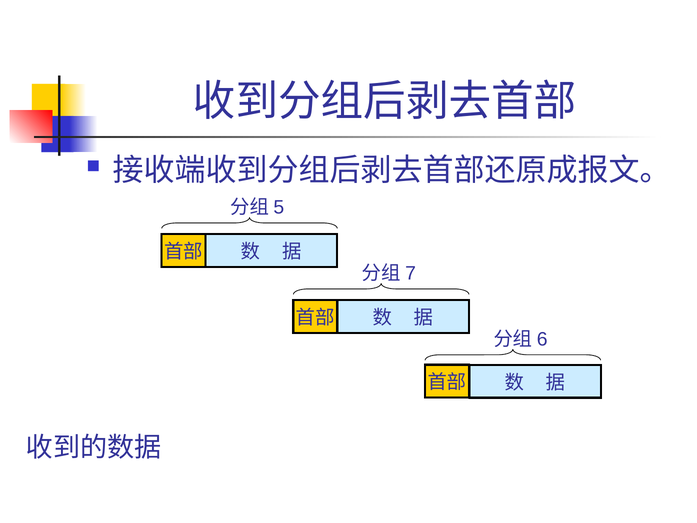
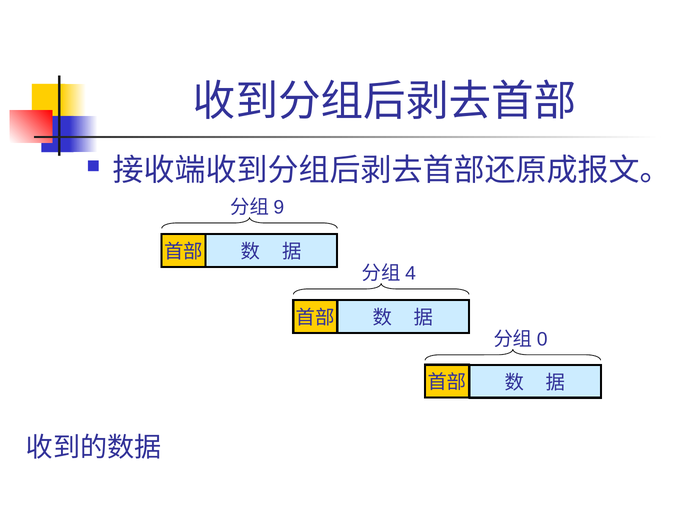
5: 5 -> 9 (279, 207)
7: 7 -> 4 (411, 273)
6: 6 -> 0 (542, 339)
